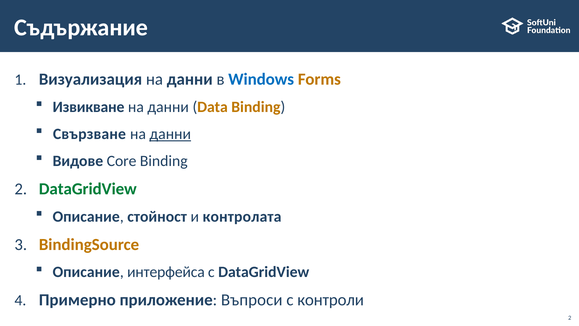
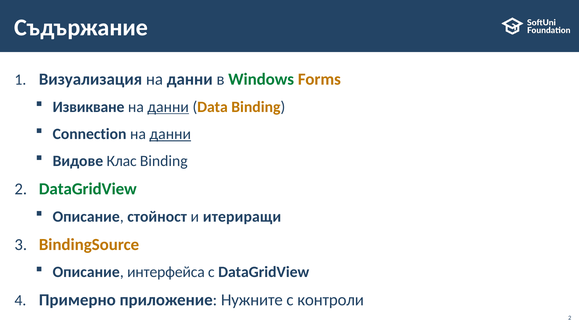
Windows colour: blue -> green (261, 79)
данни underline: none -> present (168, 107)
Свързване: Свързване -> Connection (90, 134)
Core: Core -> Клас (122, 161)
контролата: контролата -> итериращи (242, 216)
Въпроси: Въпроси -> Нужните (252, 300)
